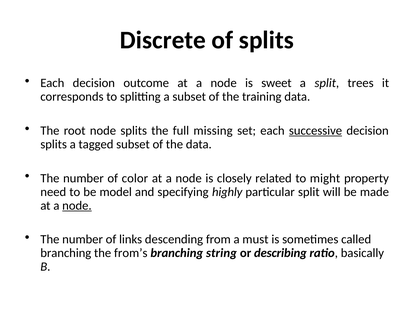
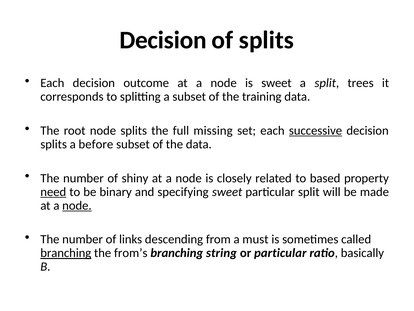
Discrete: Discrete -> Decision (163, 40)
tagged: tagged -> before (96, 144)
color: color -> shiny (135, 178)
might: might -> based (325, 178)
need underline: none -> present (53, 192)
model: model -> binary (116, 192)
specifying highly: highly -> sweet (227, 192)
branching underline: none -> present (66, 253)
or describing: describing -> particular (280, 253)
